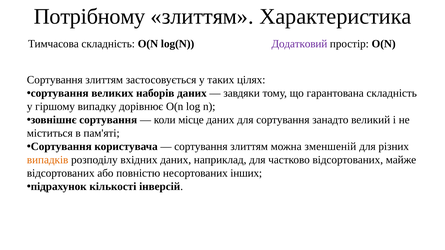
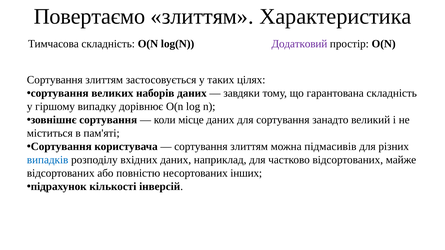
Потрібному: Потрібному -> Повертаємо (89, 17)
зменшеній: зменшеній -> підмасивів (330, 147)
випадків colour: orange -> blue (48, 160)
